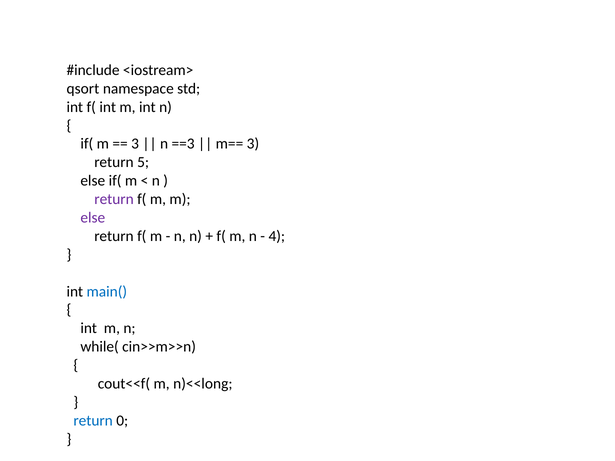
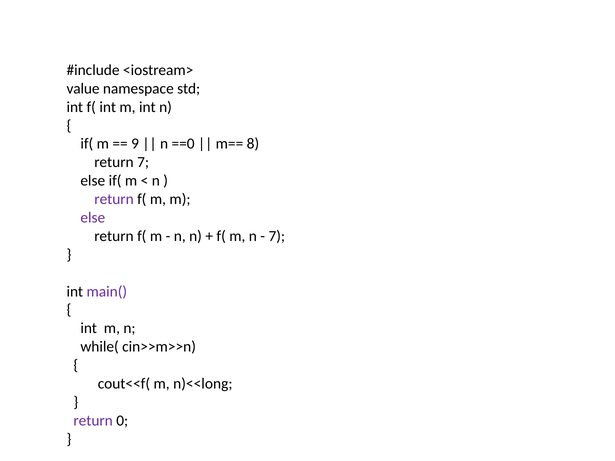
qsort: qsort -> value (83, 89)
3: 3 -> 9 (135, 144)
==3: ==3 -> ==0 (183, 144)
m== 3: 3 -> 8 (253, 144)
return 5: 5 -> 7 (143, 162)
4: 4 -> 7 (277, 236)
main( colour: blue -> purple (107, 292)
return colour: blue -> purple (93, 421)
